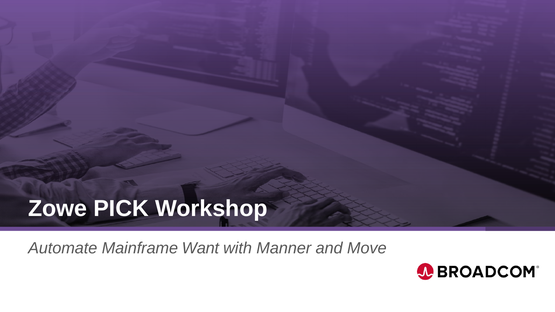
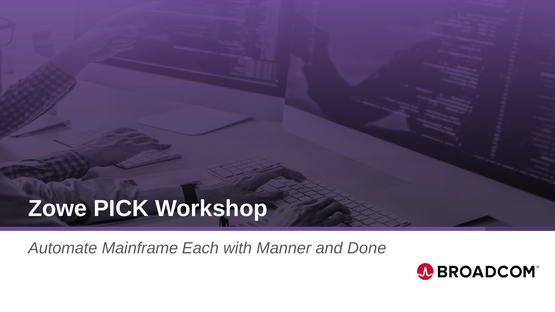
Want: Want -> Each (200, 248)
Move: Move -> Done (367, 248)
